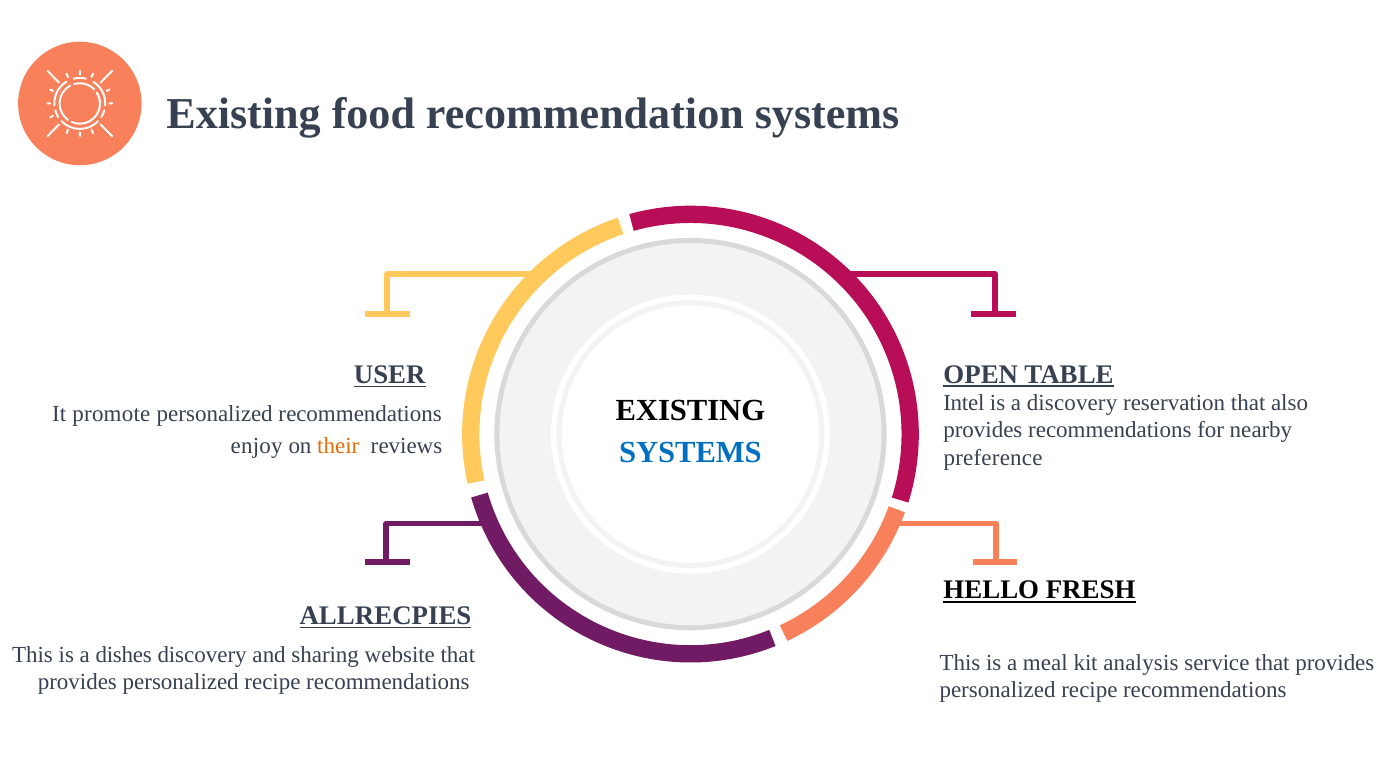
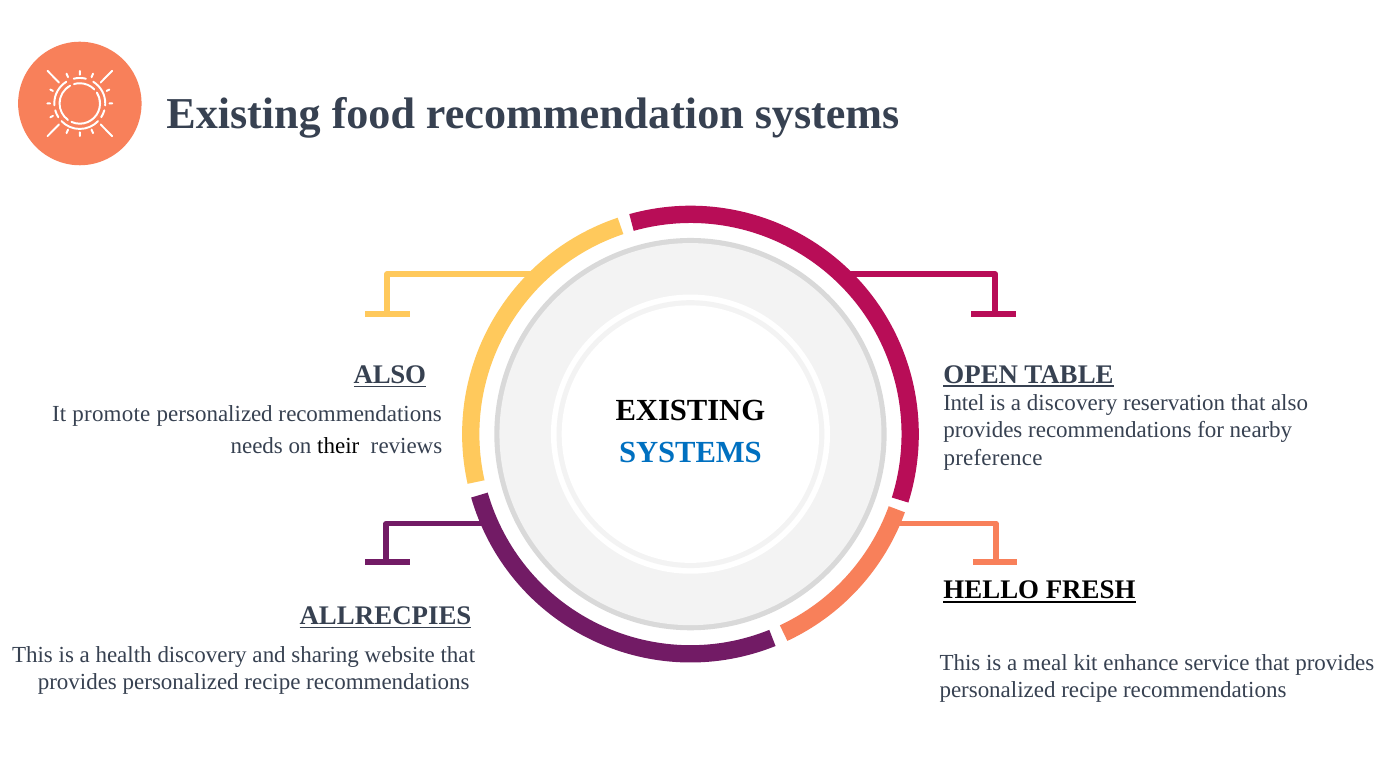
USER: USER -> ALSO (390, 375)
enjoy: enjoy -> needs (257, 446)
their colour: orange -> black (338, 446)
dishes: dishes -> health (124, 654)
analysis: analysis -> enhance (1141, 662)
